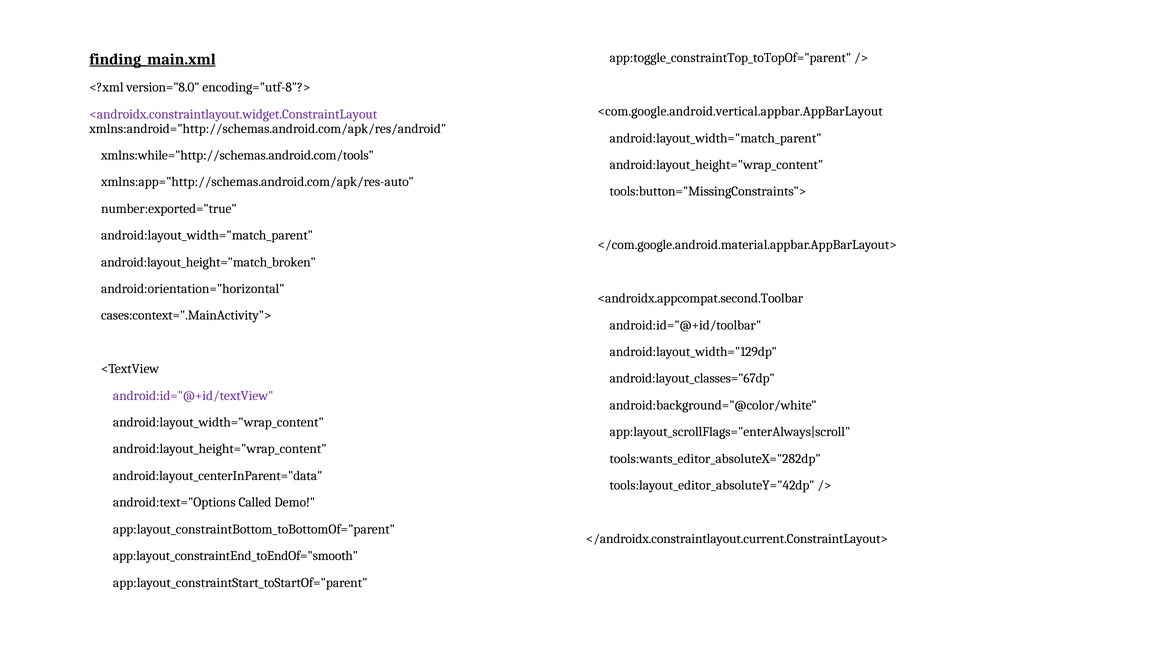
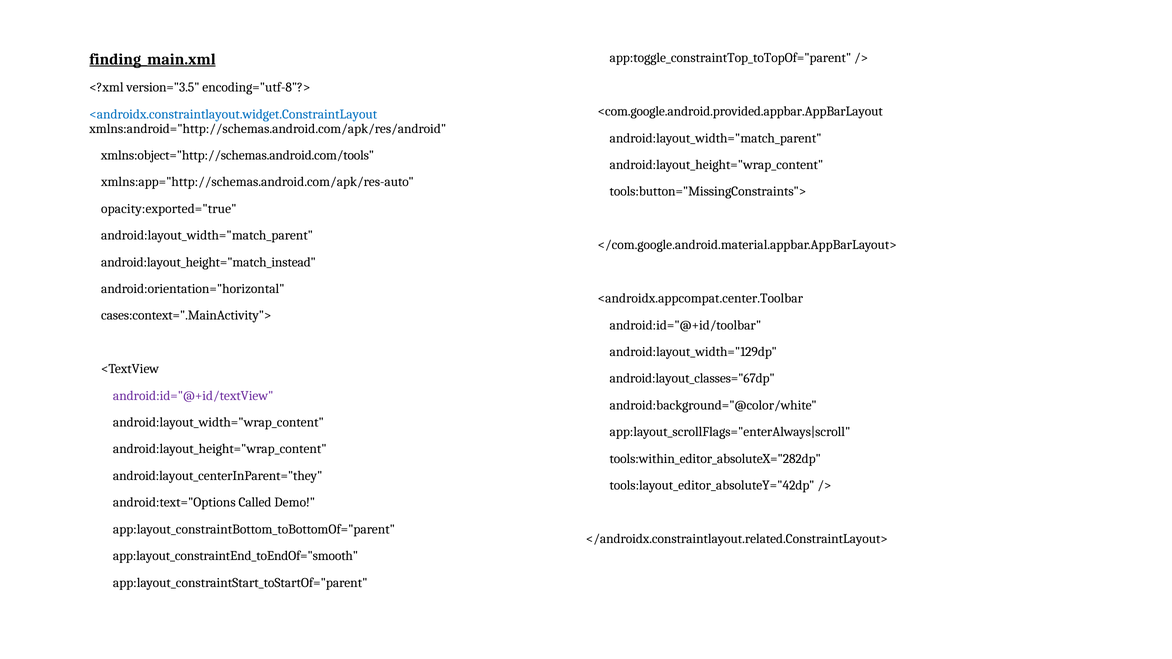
version="8.0: version="8.0 -> version="3.5 (163, 87)
<com.google.android.vertical.appbar.AppBarLayout: <com.google.android.vertical.appbar.AppBarLayout -> <com.google.android.provided.appbar.AppBarLayout (740, 111)
<androidx.constraintlayout.widget.ConstraintLayout colour: purple -> blue (233, 114)
xmlns:while="http://schemas.android.com/tools: xmlns:while="http://schemas.android.com/tools -> xmlns:object="http://schemas.android.com/tools (238, 155)
number:exported="true: number:exported="true -> opacity:exported="true (169, 209)
android:layout_height="match_broken: android:layout_height="match_broken -> android:layout_height="match_instead (208, 262)
<androidx.appcompat.second.Toolbar: <androidx.appcompat.second.Toolbar -> <androidx.appcompat.center.Toolbar (700, 298)
tools:wants_editor_absoluteX="282dp: tools:wants_editor_absoluteX="282dp -> tools:within_editor_absoluteX="282dp (715, 459)
android:layout_centerInParent="data: android:layout_centerInParent="data -> android:layout_centerInParent="they (218, 476)
</androidx.constraintlayout.current.ConstraintLayout>: </androidx.constraintlayout.current.ConstraintLayout> -> </androidx.constraintlayout.related.ConstraintLayout> (737, 539)
